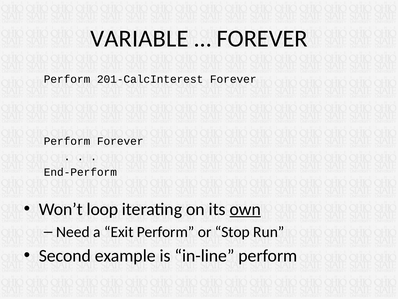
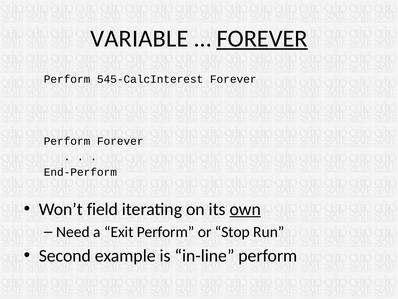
FOREVER underline: none -> present (262, 39)
201-CalcInterest: 201-CalcInterest -> 545-CalcInterest (150, 79)
loop: loop -> field (102, 209)
